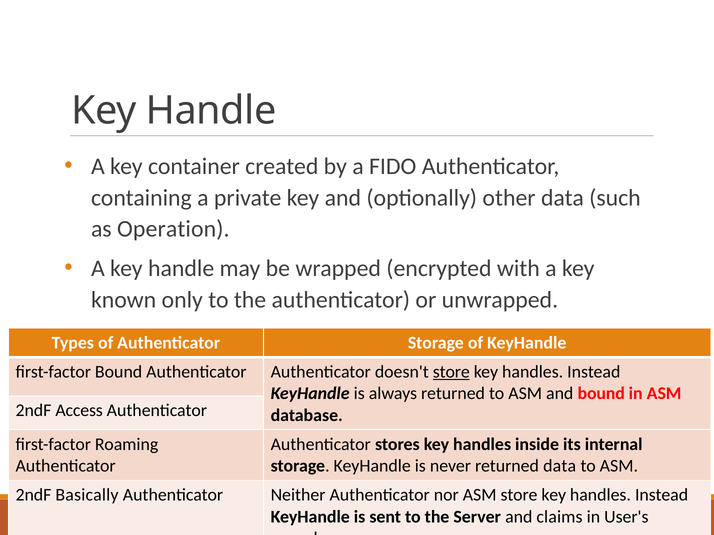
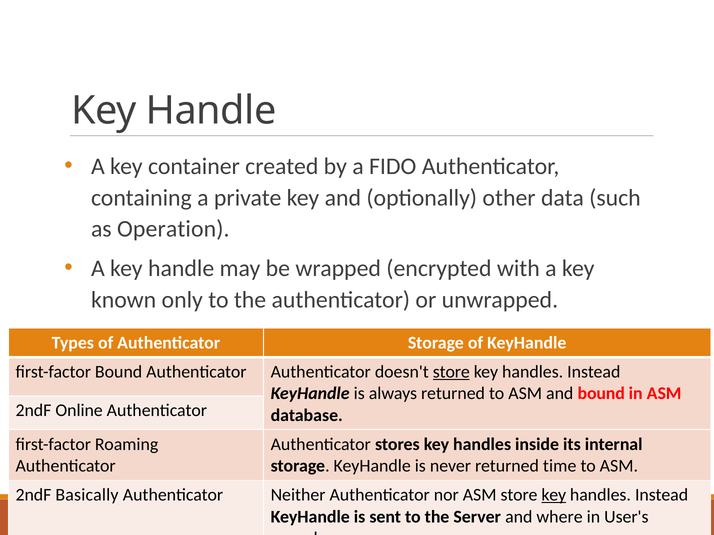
Access: Access -> Online (79, 411)
returned data: data -> time (560, 466)
key underline: none -> present (554, 495)
claims: claims -> where (560, 517)
